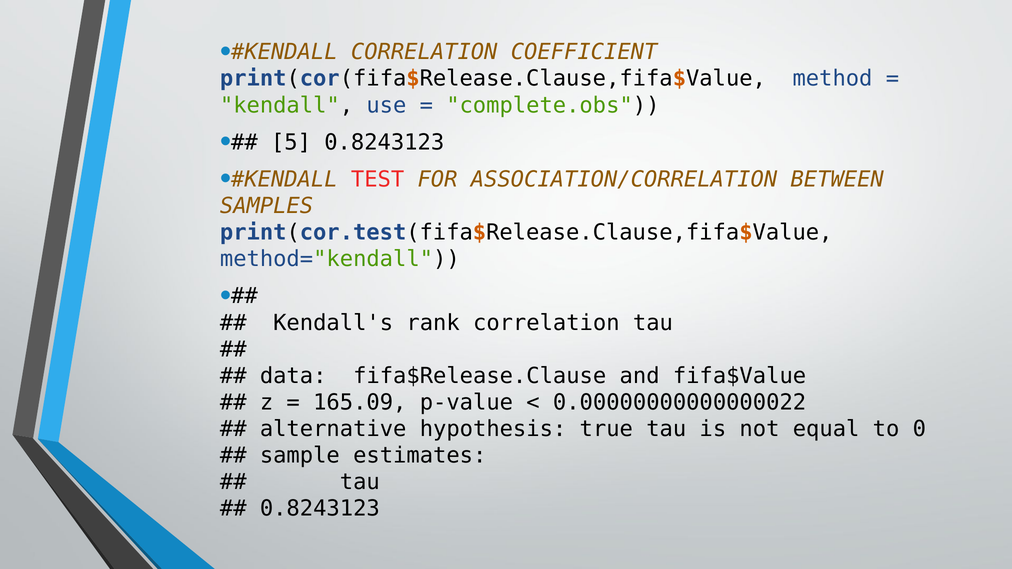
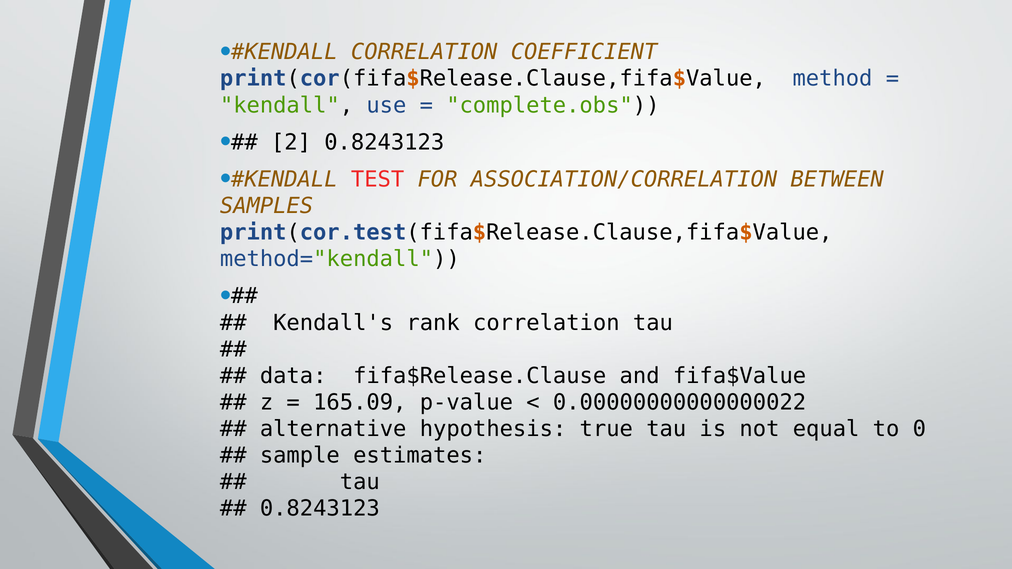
5: 5 -> 2 (291, 142)
